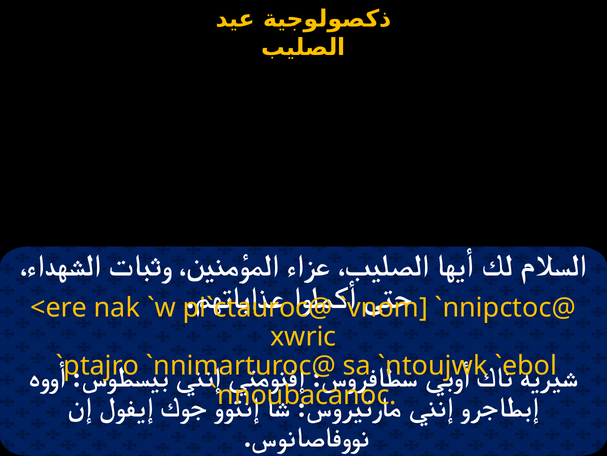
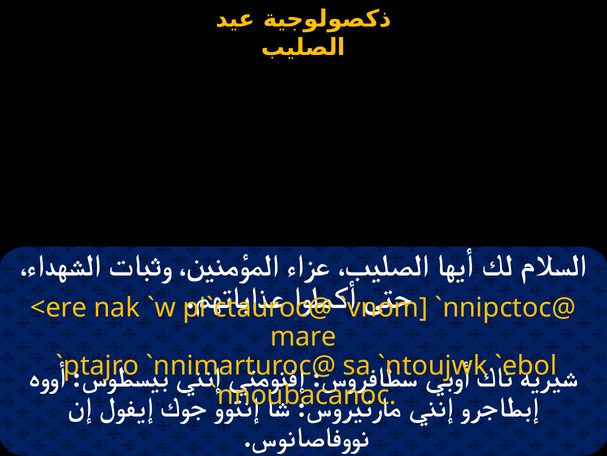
xwric: xwric -> mare (303, 336)
